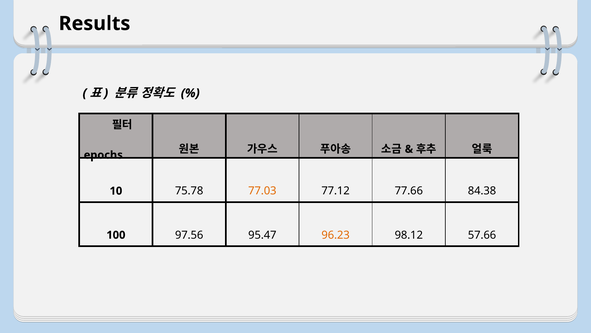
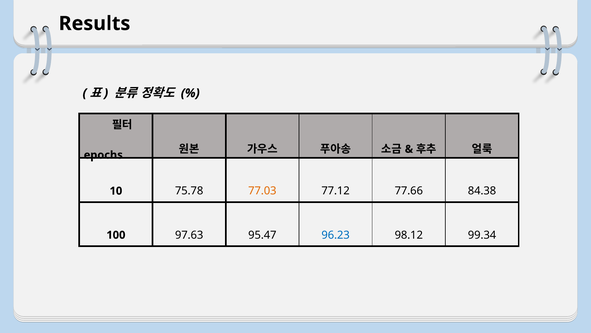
97.56: 97.56 -> 97.63 (189, 235)
96.23 colour: orange -> blue (336, 235)
57.66: 57.66 -> 99.34 (482, 235)
